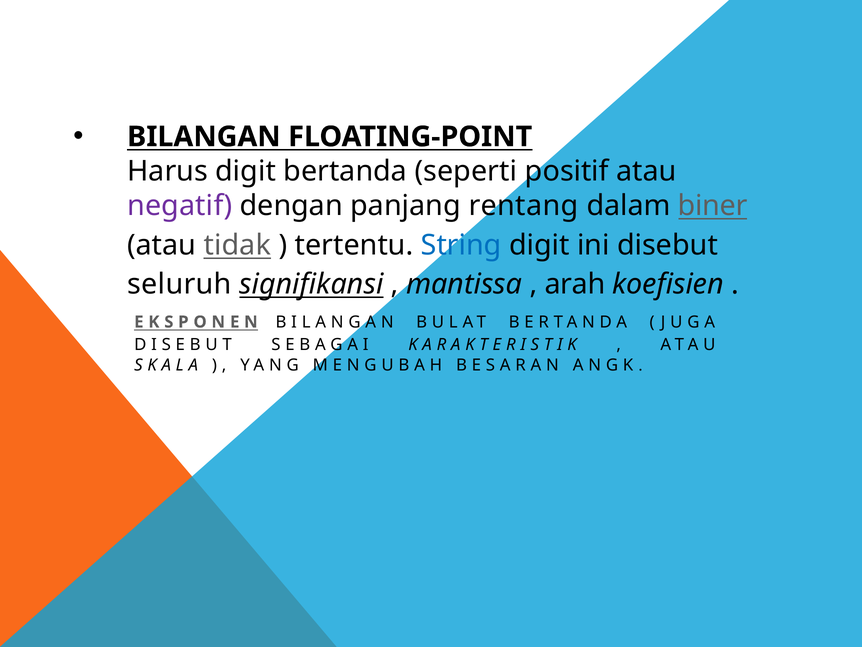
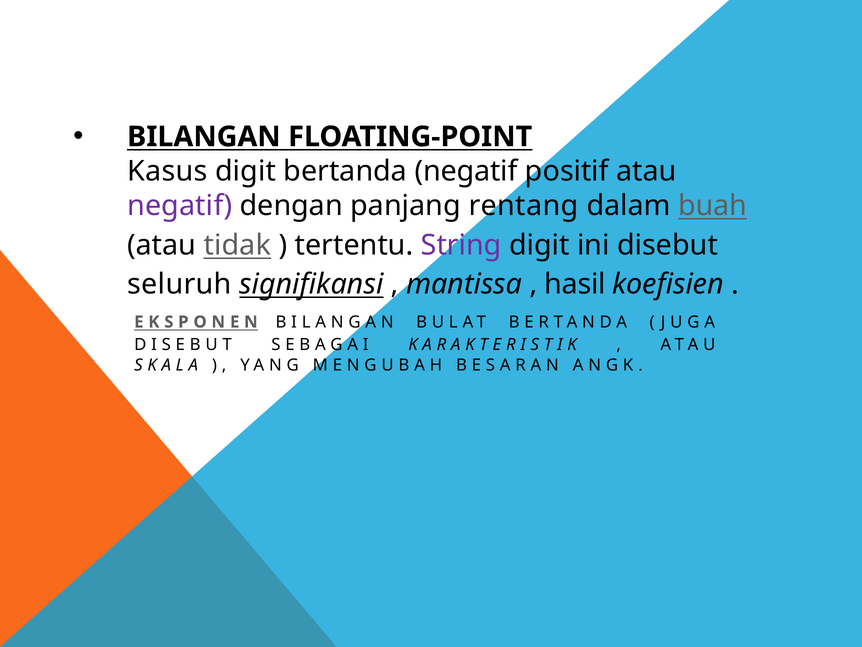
Harus: Harus -> Kasus (167, 171)
bertanda seperti: seperti -> negatif (466, 171)
biner: biner -> buah (713, 206)
String colour: blue -> purple (461, 245)
arah: arah -> hasil (575, 284)
